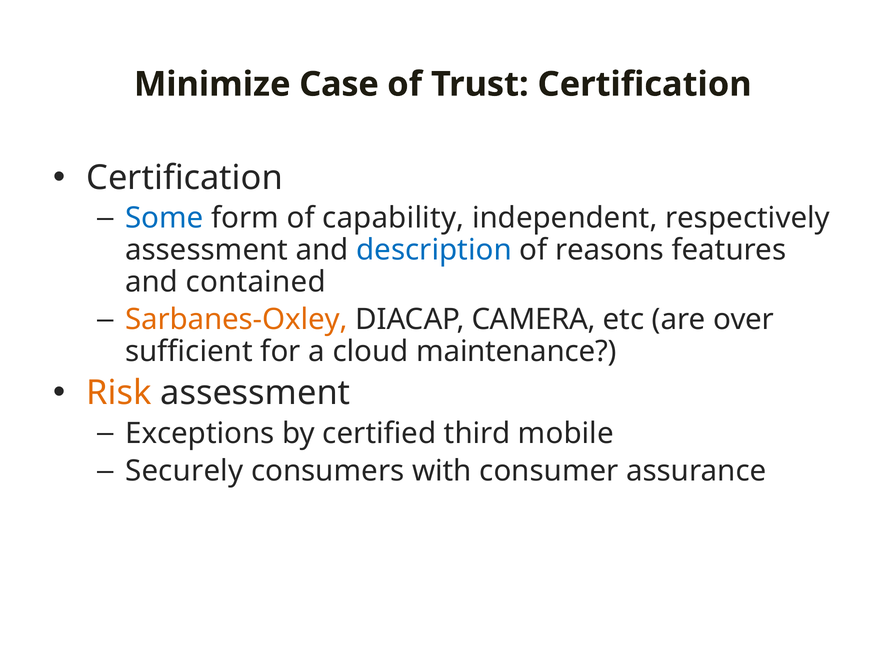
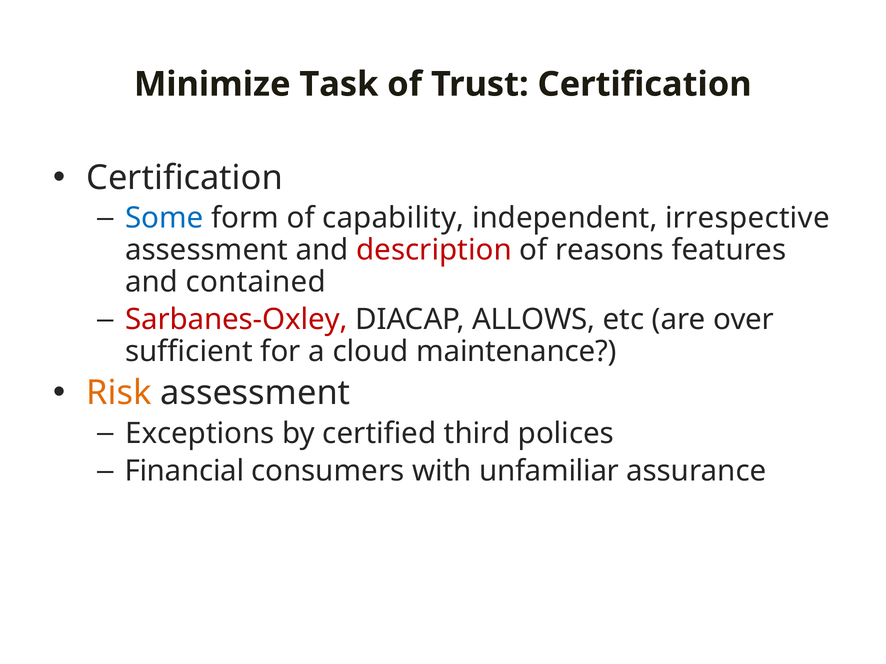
Case: Case -> Task (339, 84)
respectively: respectively -> irrespective (747, 218)
description colour: blue -> red (434, 250)
Sarbanes-Oxley colour: orange -> red (236, 320)
CAMERA: CAMERA -> ALLOWS (534, 320)
mobile: mobile -> polices (566, 434)
Securely: Securely -> Financial (184, 471)
consumer: consumer -> unfamiliar (549, 471)
